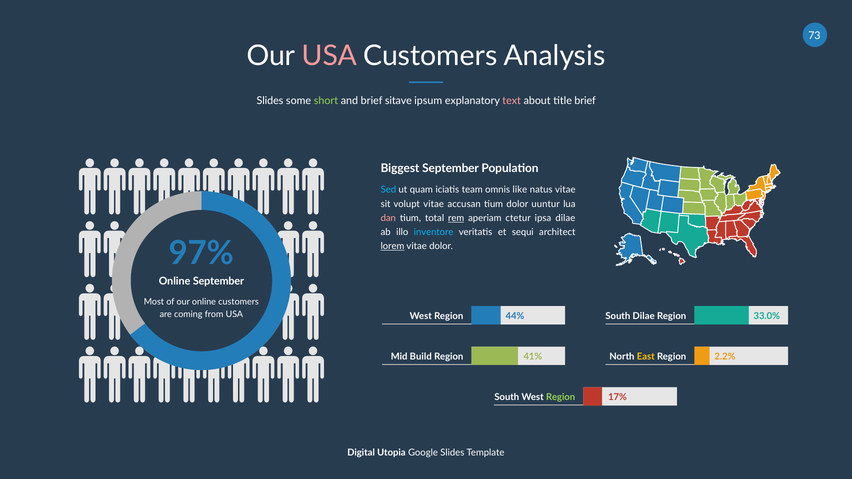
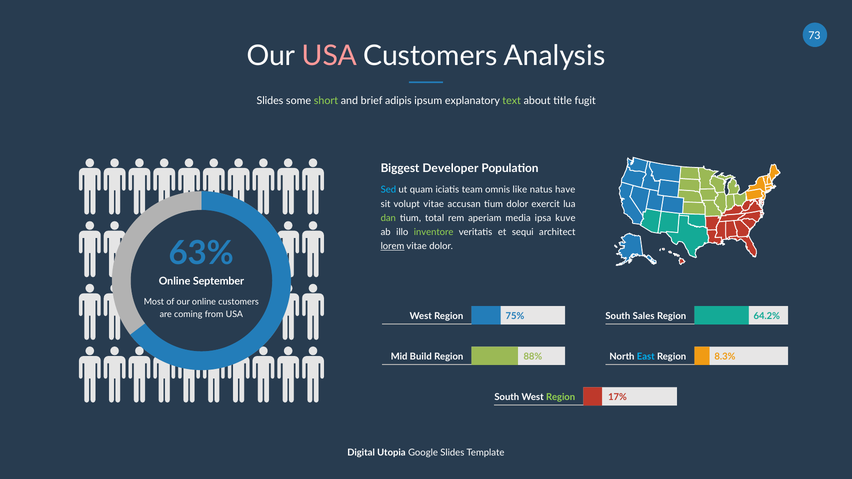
sitave: sitave -> adipis (398, 101)
text colour: pink -> light green (512, 101)
title brief: brief -> fugit (585, 101)
Biggest September: September -> Developer (450, 169)
natus vitae: vitae -> have (565, 190)
uuntur: uuntur -> exercit (546, 204)
dan colour: pink -> light green (388, 218)
rem underline: present -> none (456, 218)
ctetur: ctetur -> media (518, 218)
ipsa dilae: dilae -> kuve (565, 218)
inventore colour: light blue -> light green (434, 232)
97%: 97% -> 63% (201, 253)
44%: 44% -> 75% (515, 316)
South Dilae: Dilae -> Sales (644, 316)
33.0%: 33.0% -> 64.2% (767, 316)
41%: 41% -> 88% (533, 357)
East colour: yellow -> light blue (646, 357)
2.2%: 2.2% -> 8.3% (725, 357)
